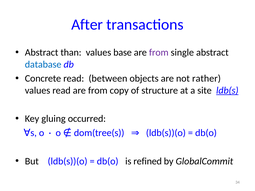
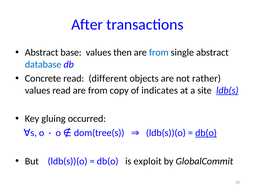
than: than -> base (71, 53)
base: base -> then (123, 53)
from colour: purple -> blue (159, 53)
between: between -> different (108, 79)
structure: structure -> indicates (160, 91)
db(o underline: none -> present (206, 133)
refined: refined -> exploit (148, 161)
